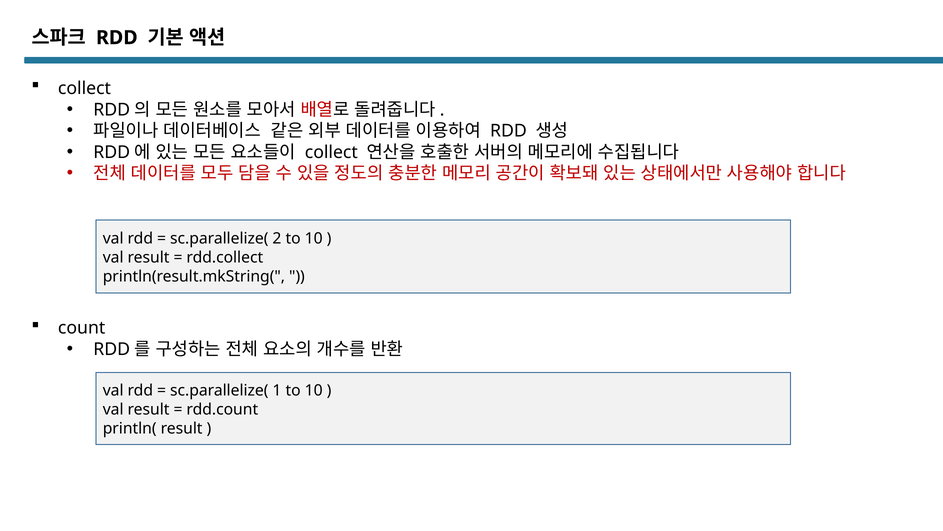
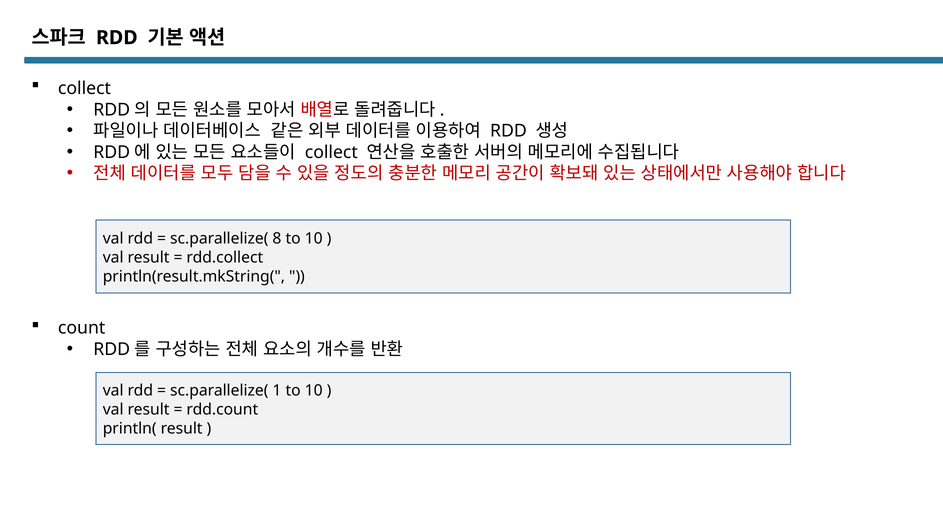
2: 2 -> 8 (277, 238)
